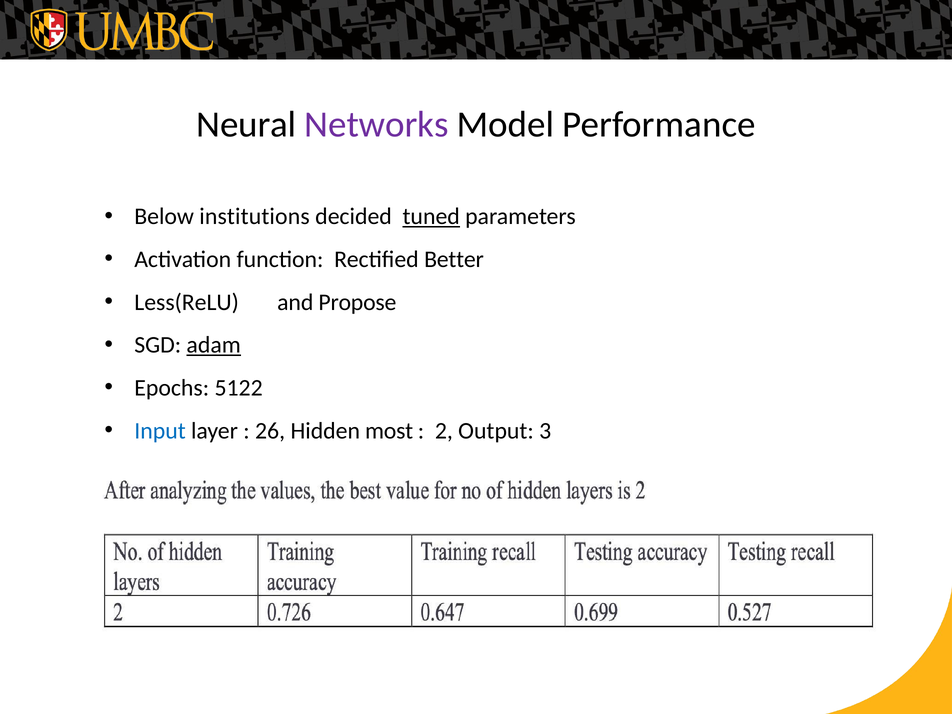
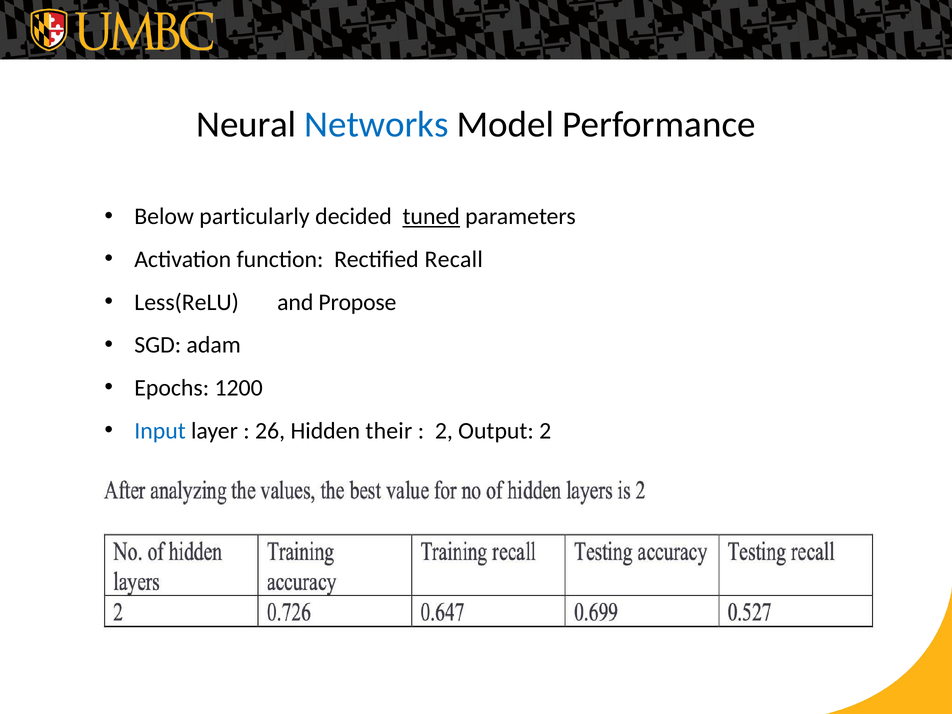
Networks colour: purple -> blue (376, 125)
institutions: institutions -> particularly (255, 217)
Better: Better -> Recall (454, 259)
adam underline: present -> none (214, 345)
5122: 5122 -> 1200 (239, 388)
most: most -> their (389, 431)
Output 3: 3 -> 2 (545, 431)
